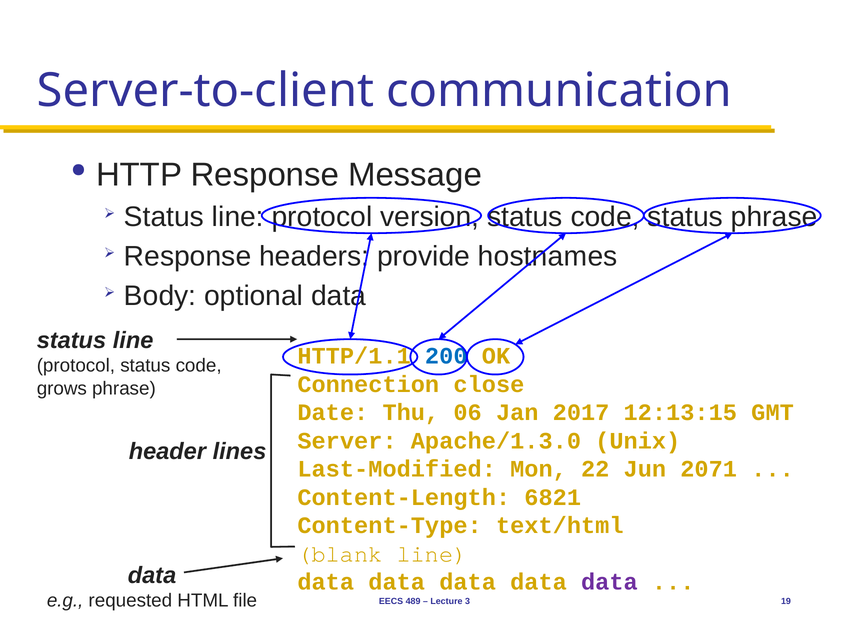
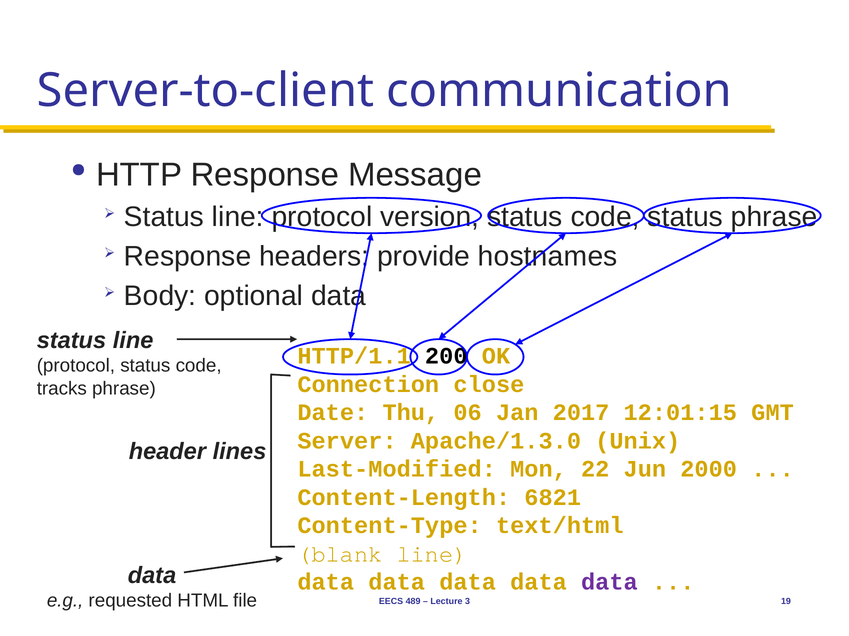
200 colour: blue -> black (446, 356)
grows: grows -> tracks (62, 389)
12:13:15: 12:13:15 -> 12:01:15 (680, 413)
2071: 2071 -> 2000 (709, 470)
